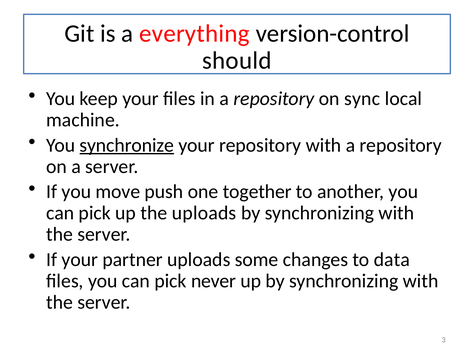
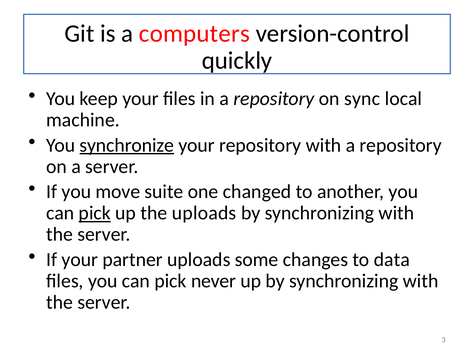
everything: everything -> computers (194, 34)
should: should -> quickly (237, 61)
push: push -> suite (164, 191)
together: together -> changed (257, 191)
pick underline: none -> present (95, 213)
